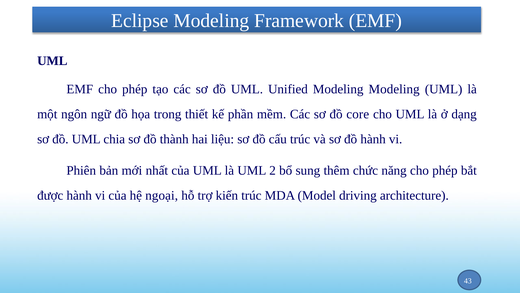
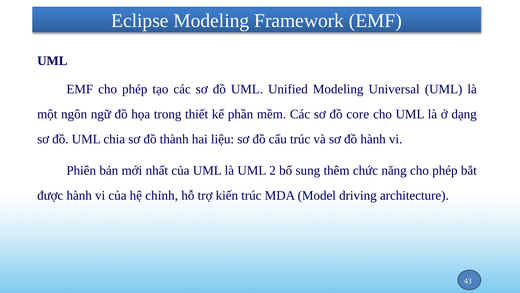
Modeling Modeling: Modeling -> Universal (394, 89)
ngoại: ngoại -> chỉnh (162, 195)
